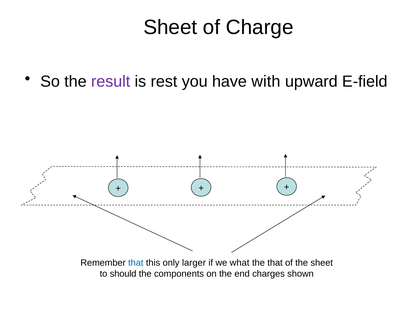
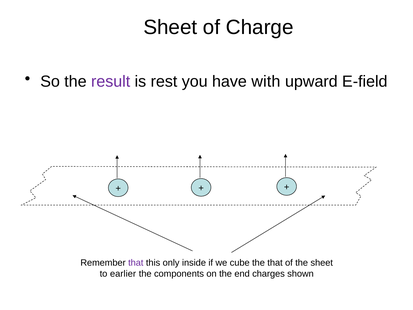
that colour: blue -> purple (136, 263)
larger: larger -> inside (194, 263)
what: what -> cube (240, 263)
should: should -> earlier (123, 274)
